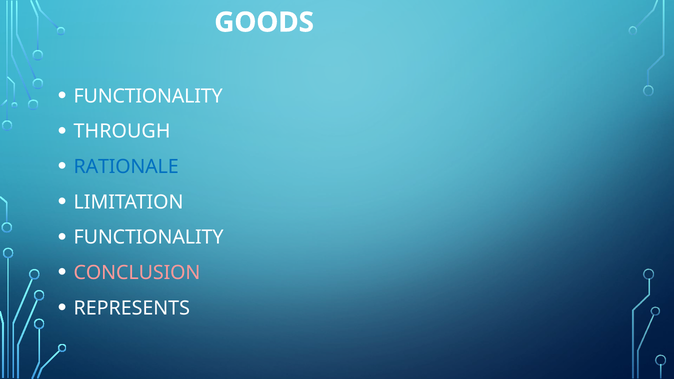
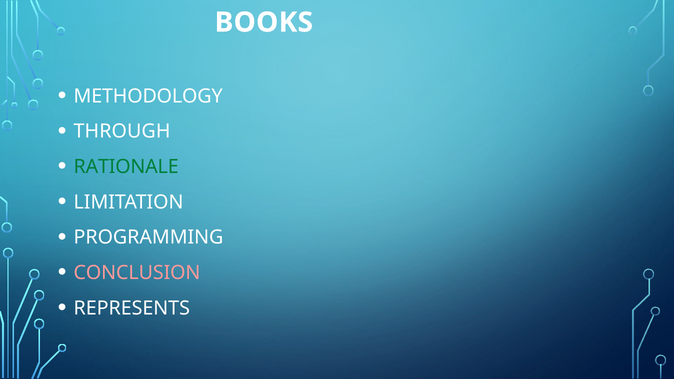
GOODS: GOODS -> BOOKS (264, 22)
FUNCTIONALITY: FUNCTIONALITY -> METHODOLOGY (148, 96)
RATIONALE colour: blue -> green (126, 167)
FUNCTIONALITY: FUNCTIONALITY -> PROGRAMMING (149, 238)
